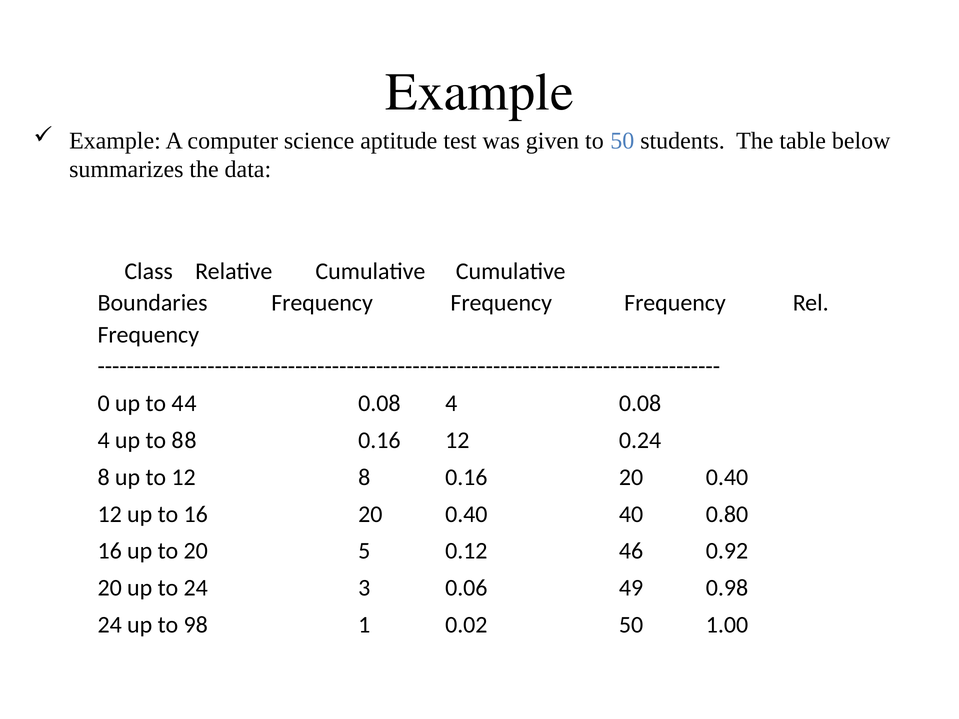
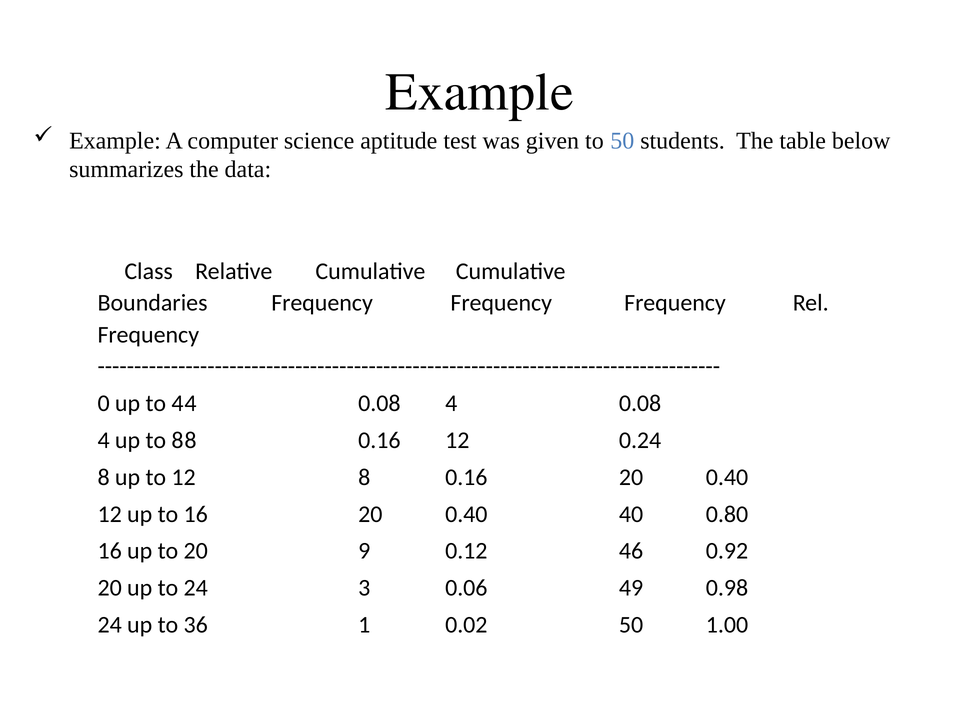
5: 5 -> 9 (364, 551)
98: 98 -> 36 (196, 625)
